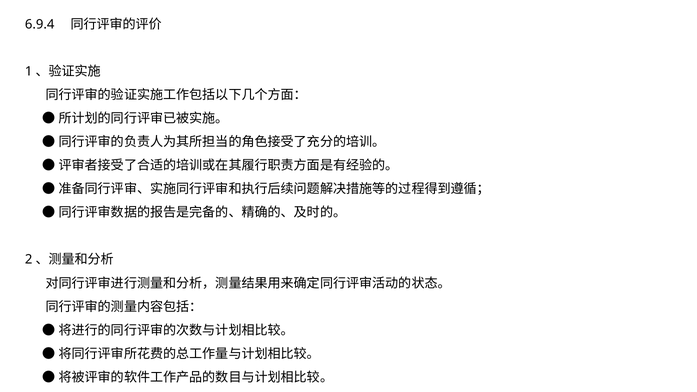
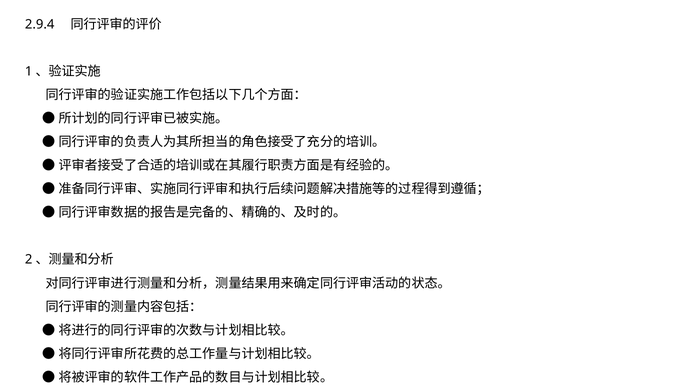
6.9.4: 6.9.4 -> 2.9.4 (40, 24)
